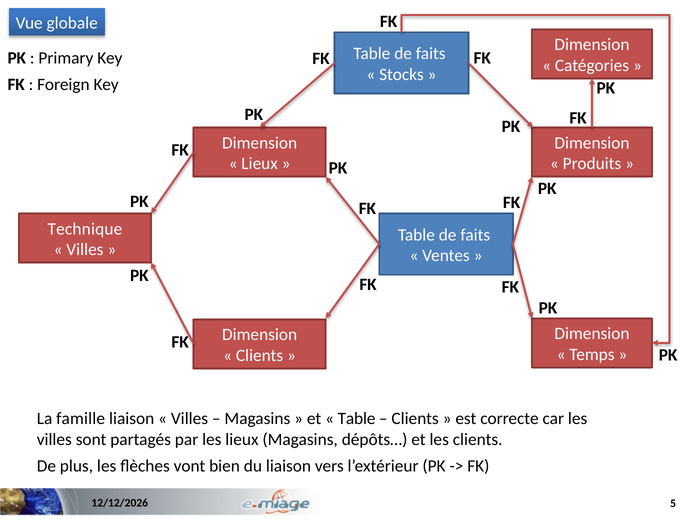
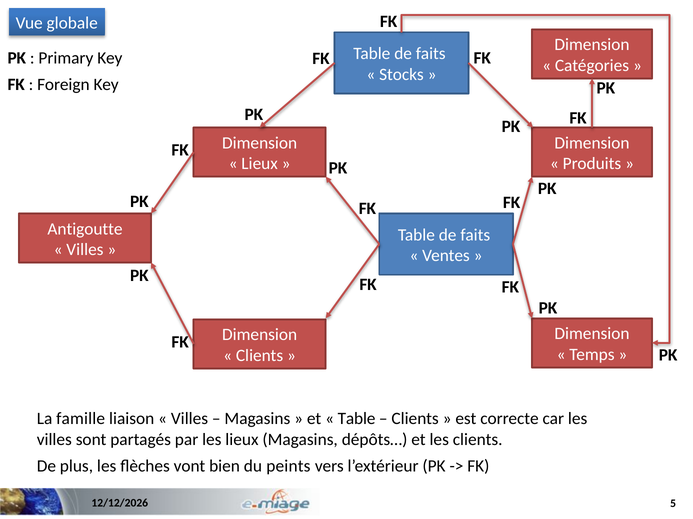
Technique: Technique -> Antigoutte (85, 229)
du liaison: liaison -> peints (288, 467)
